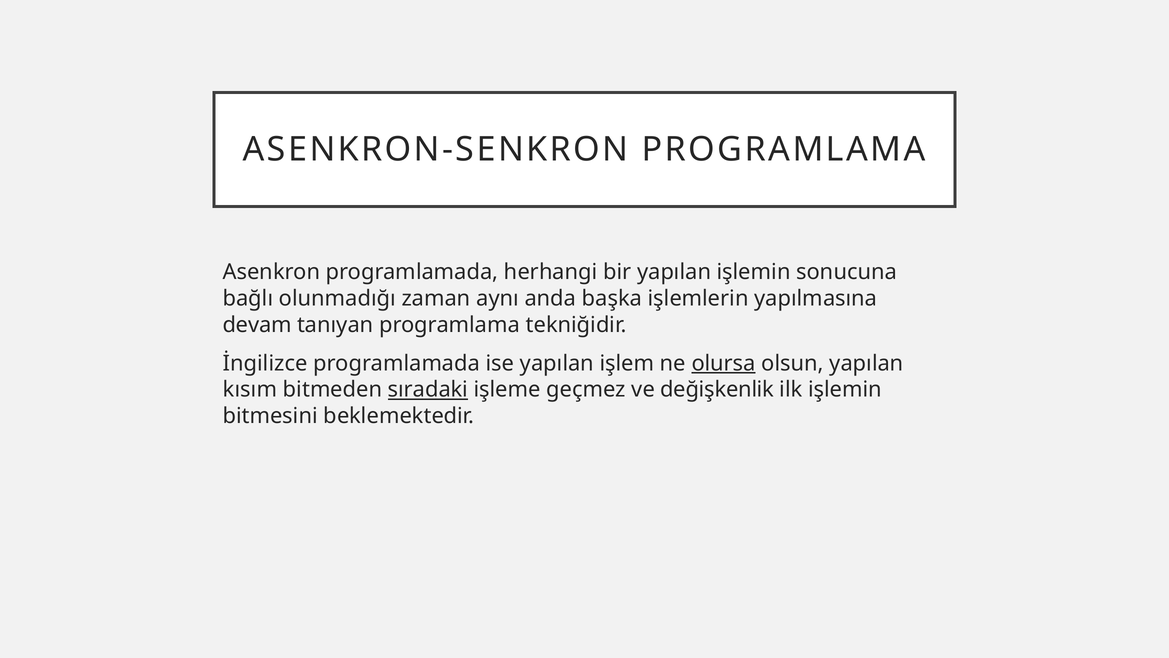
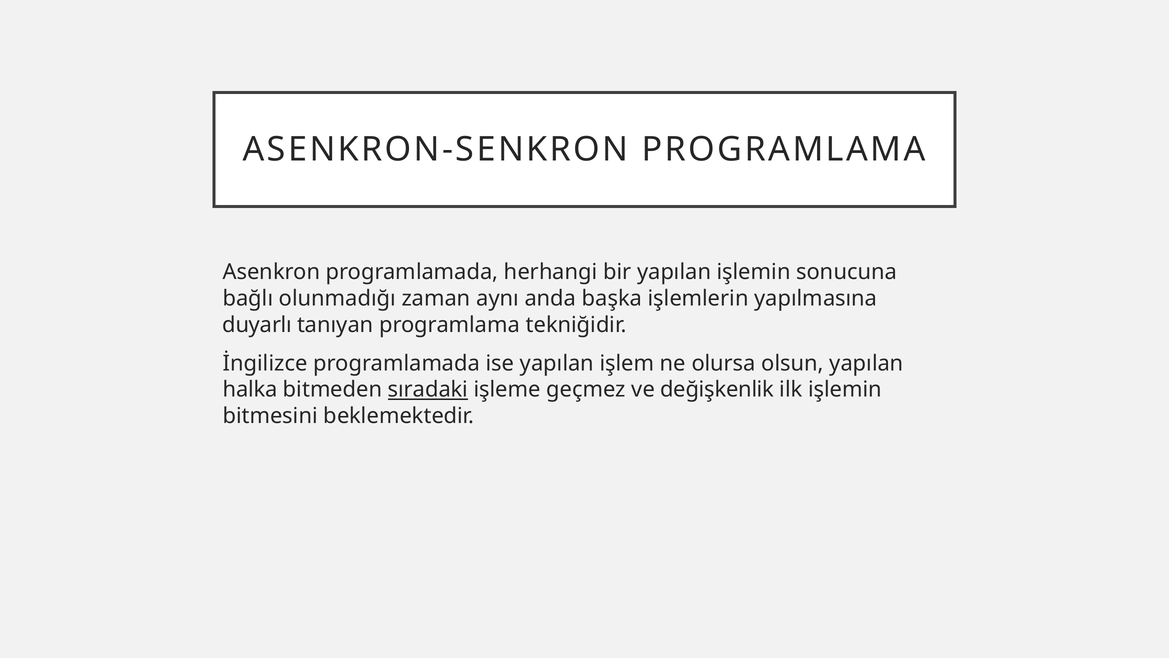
devam: devam -> duyarlı (257, 325)
olursa underline: present -> none (724, 363)
kısım: kısım -> halka (250, 389)
